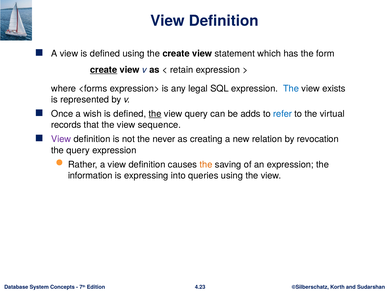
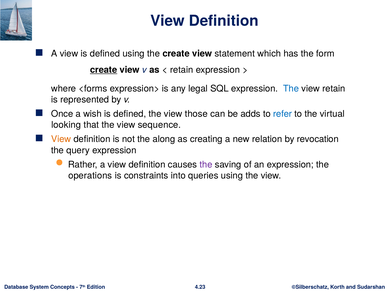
view exists: exists -> retain (334, 89)
the underline: present -> none (155, 114)
view query: query -> those (196, 114)
records: records -> looking (66, 125)
View colour: purple -> orange (61, 139)
never: never -> along (164, 139)
the colour: orange -> purple (206, 164)
information: information -> operations (90, 175)
expressing: expressing -> constraints (146, 175)
